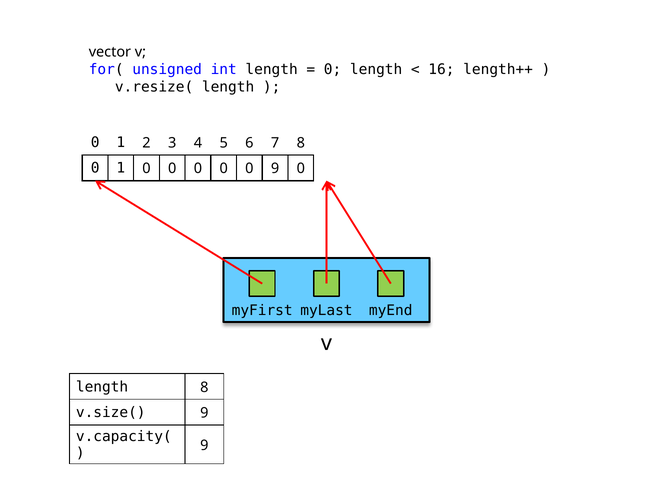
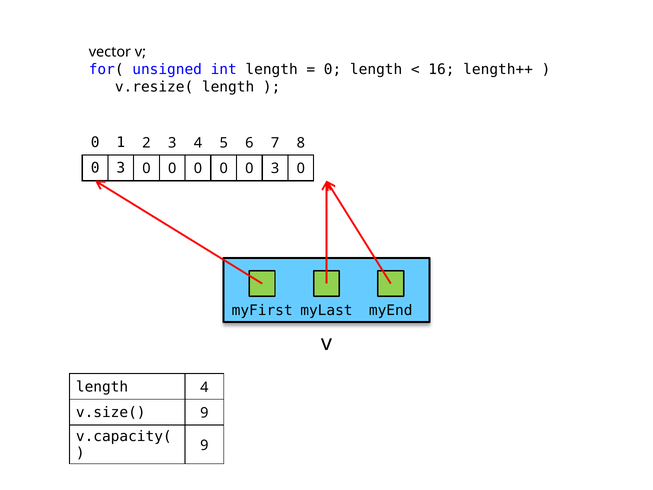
1: 1 -> 3 (121, 168)
0 0 9: 9 -> 3 (275, 169)
length 8: 8 -> 4 (204, 387)
